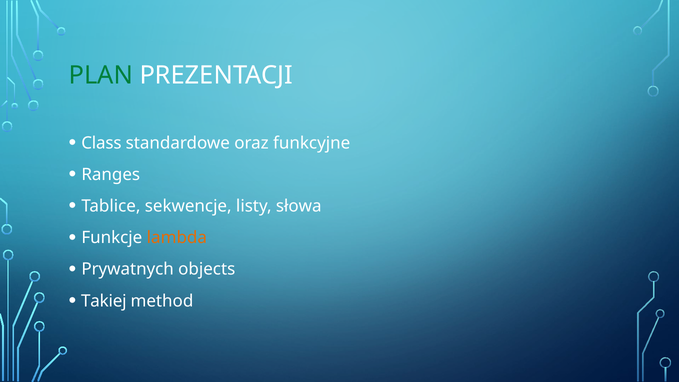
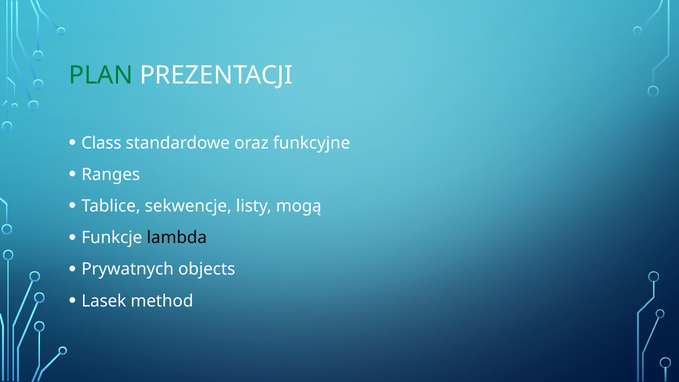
słowa: słowa -> mogą (299, 206)
lambda colour: orange -> black (177, 238)
Takiej: Takiej -> Lasek (104, 301)
